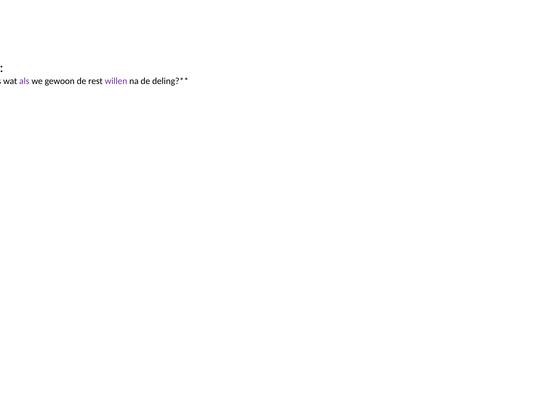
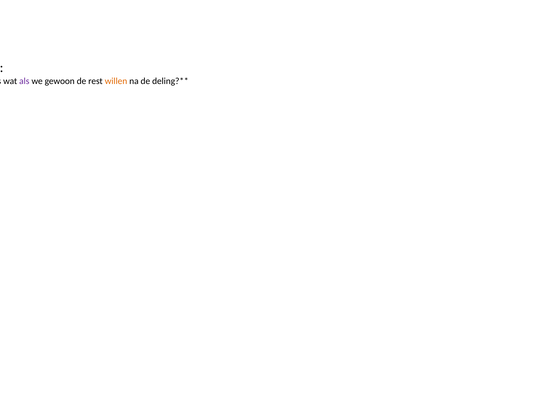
willen colour: purple -> orange (116, 81)
